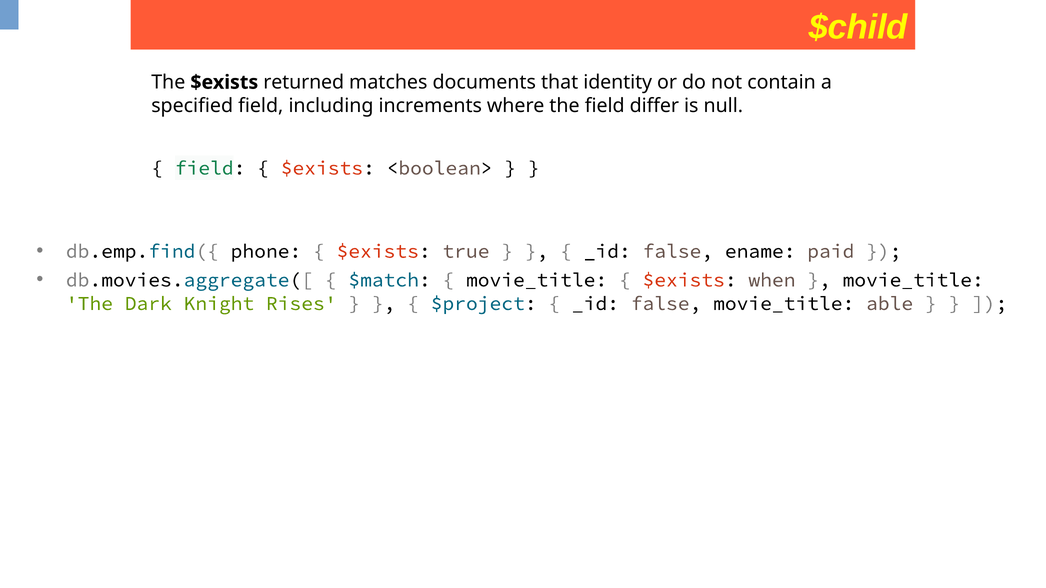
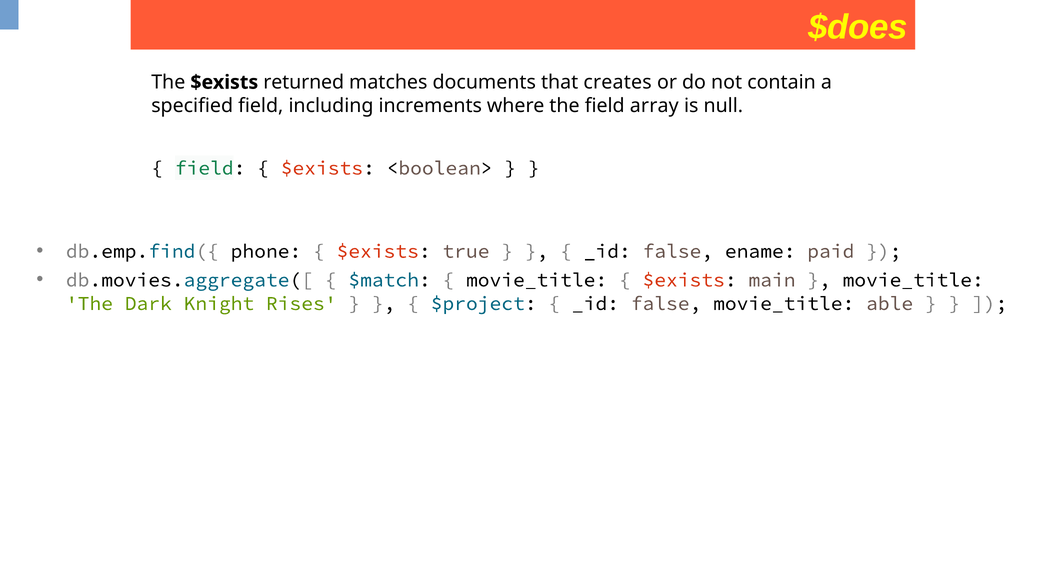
$child: $child -> $does (858, 27)
identity: identity -> creates (618, 82)
differ: differ -> array (654, 106)
when: when -> main (772, 280)
